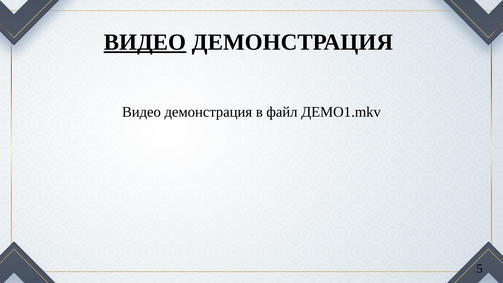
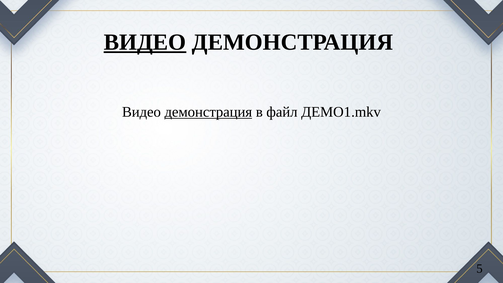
демонстрация underline: none -> present (208, 112)
